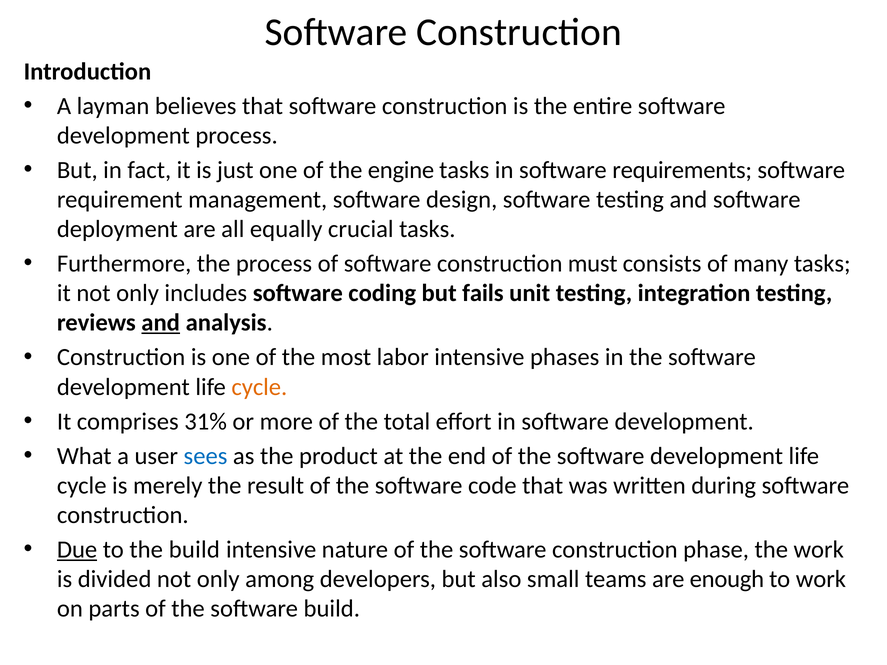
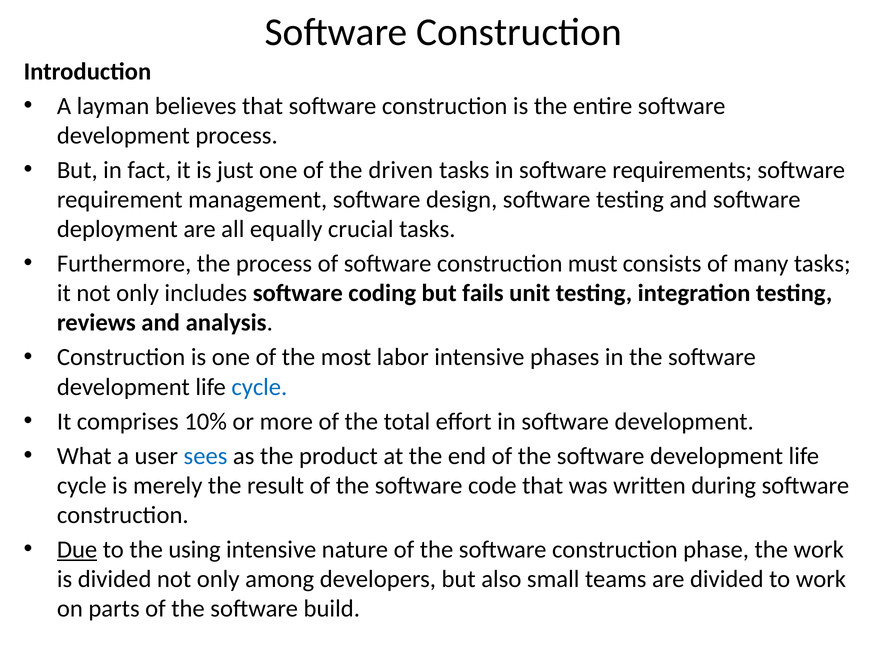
engine: engine -> driven (401, 170)
and underline: present -> none (161, 323)
cycle colour: orange -> blue (259, 387)
31%: 31% -> 10% (206, 422)
the build: build -> using (195, 550)
are enough: enough -> divided (727, 579)
